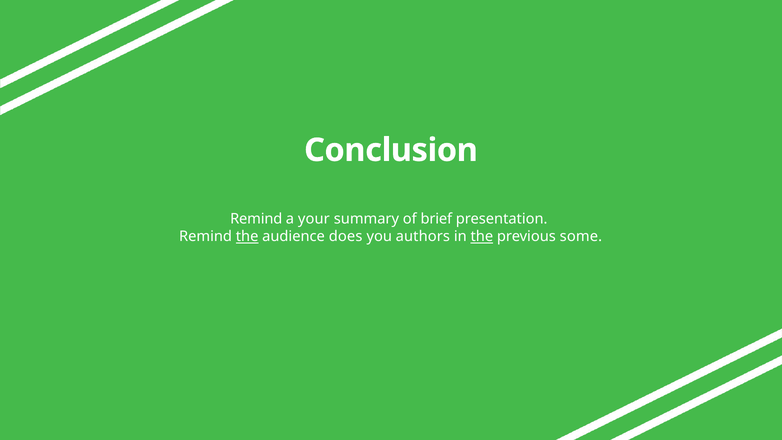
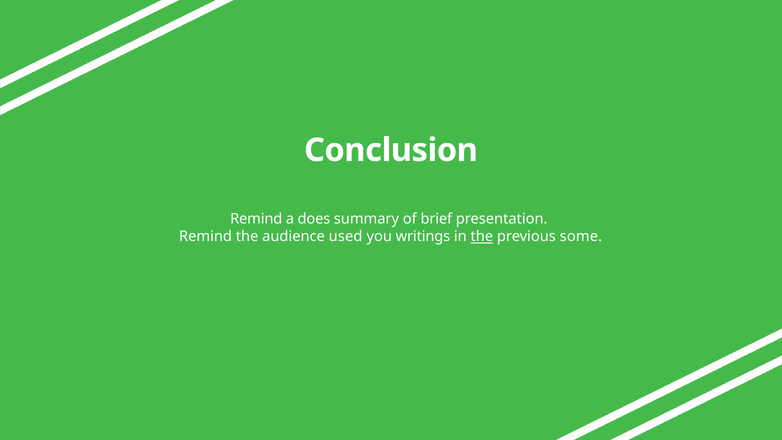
your: your -> does (314, 219)
the underline: present -> none (247, 237)
does: does -> used (346, 237)
authors: authors -> writings (423, 237)
